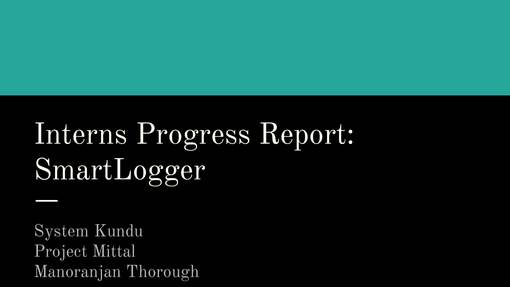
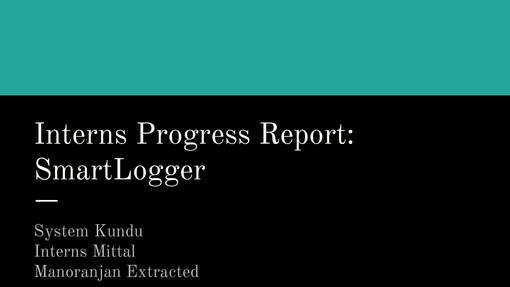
Project: Project -> Interns (60, 251)
Thorough: Thorough -> Extracted (163, 271)
